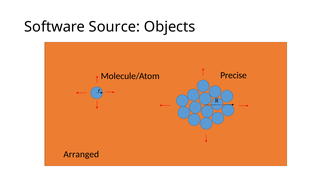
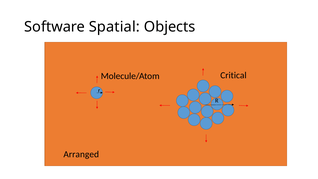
Source: Source -> Spatial (114, 27)
Precise: Precise -> Critical (233, 75)
